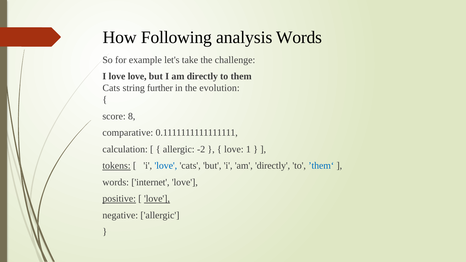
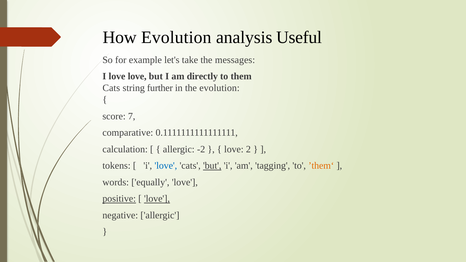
How Following: Following -> Evolution (176, 37)
analysis Words: Words -> Useful (299, 37)
challenge: challenge -> messages (235, 60)
8: 8 -> 7 (132, 116)
1: 1 -> 2 (248, 149)
tokens underline: present -> none (116, 166)
but underline: none -> present (212, 166)
directly: directly -> tagging (273, 166)
’them‘ colour: blue -> orange (321, 166)
internet: internet -> equally (150, 182)
